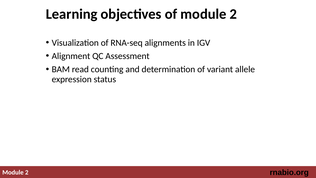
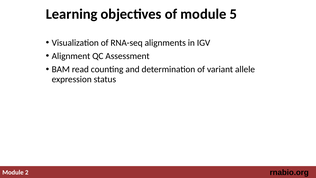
of module 2: 2 -> 5 (233, 14)
